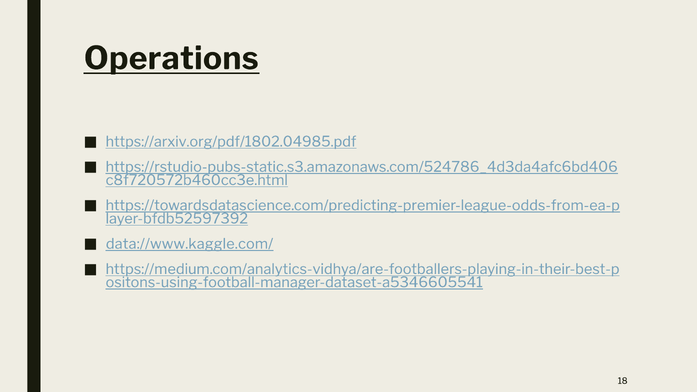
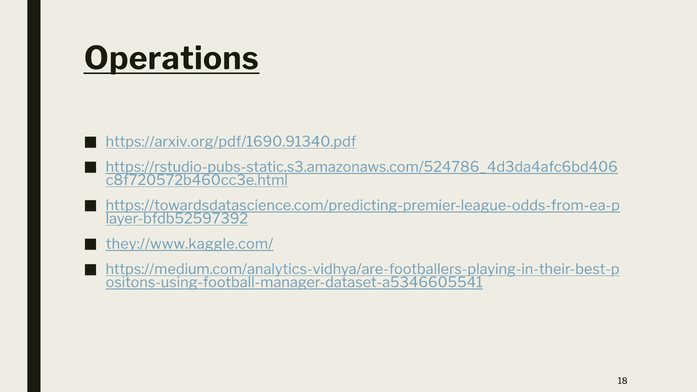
https://arxiv.org/pdf/1802.04985.pdf: https://arxiv.org/pdf/1802.04985.pdf -> https://arxiv.org/pdf/1690.91340.pdf (231, 142)
data://www.kaggle.com/: data://www.kaggle.com/ -> they://www.kaggle.com/ (189, 244)
